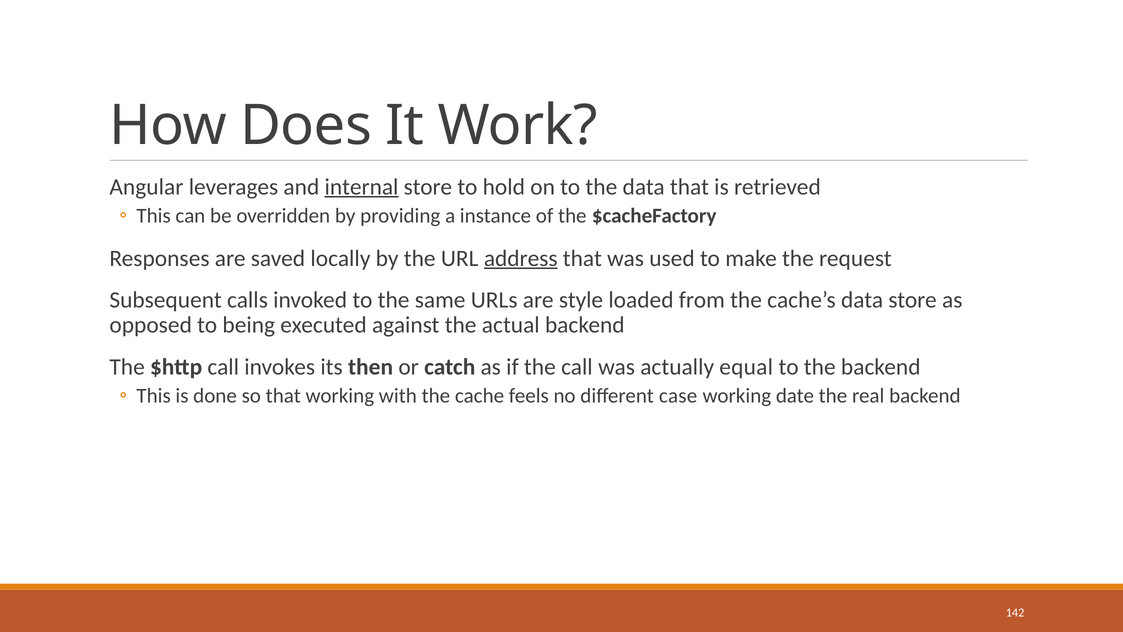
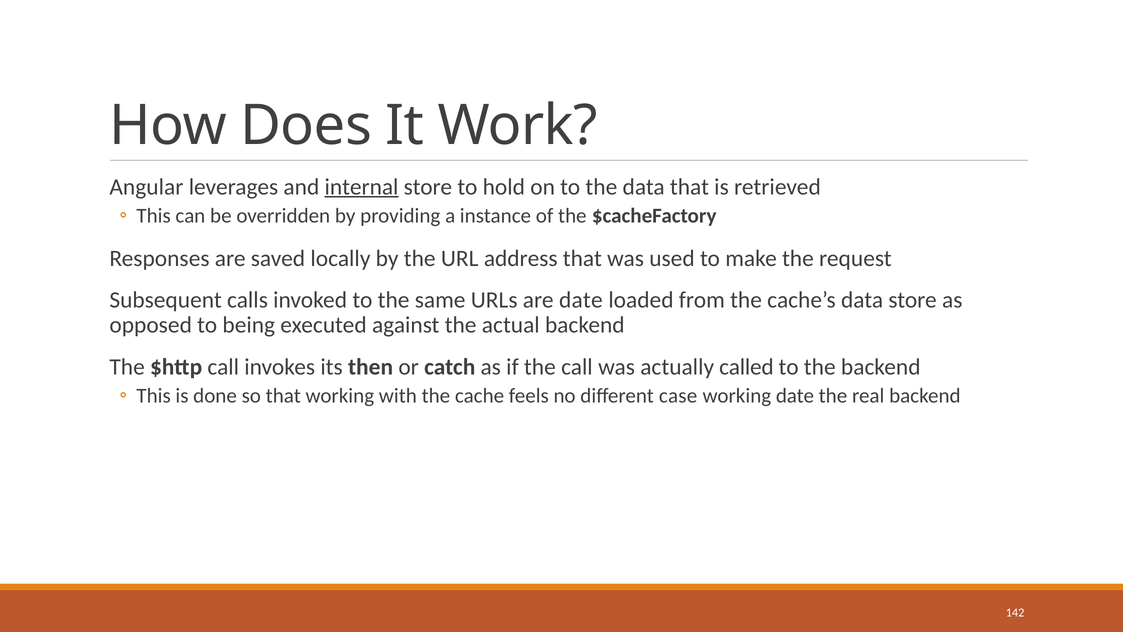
address underline: present -> none (521, 258)
are style: style -> date (581, 300)
equal: equal -> called (746, 367)
